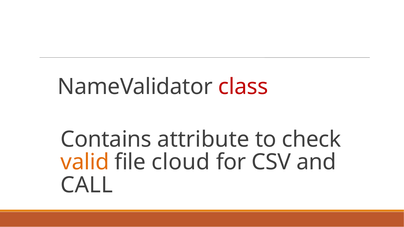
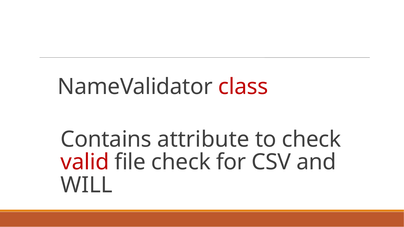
valid colour: orange -> red (85, 162)
file cloud: cloud -> check (181, 162)
CALL: CALL -> WILL (87, 185)
